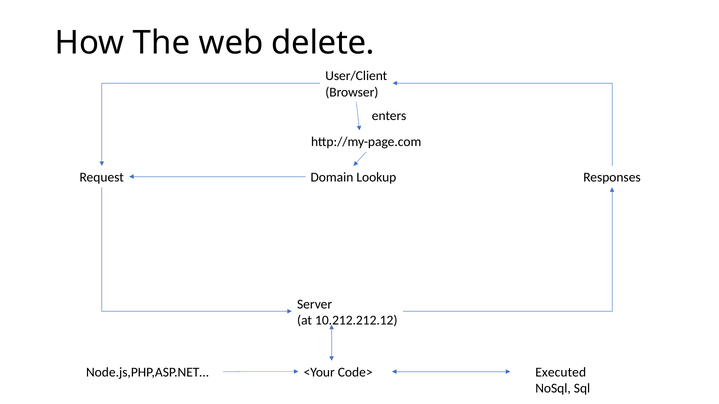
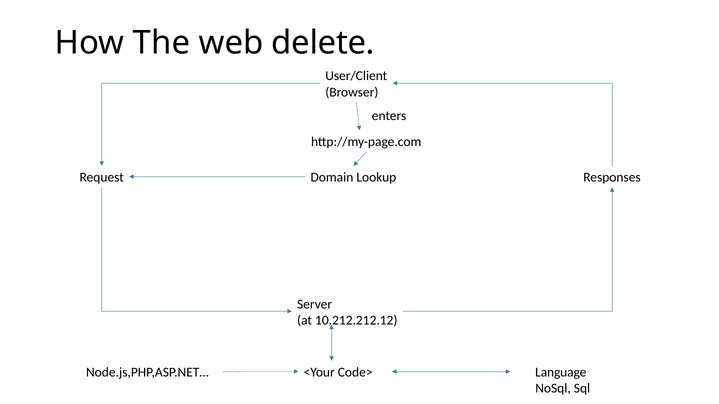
Executed: Executed -> Language (561, 373)
